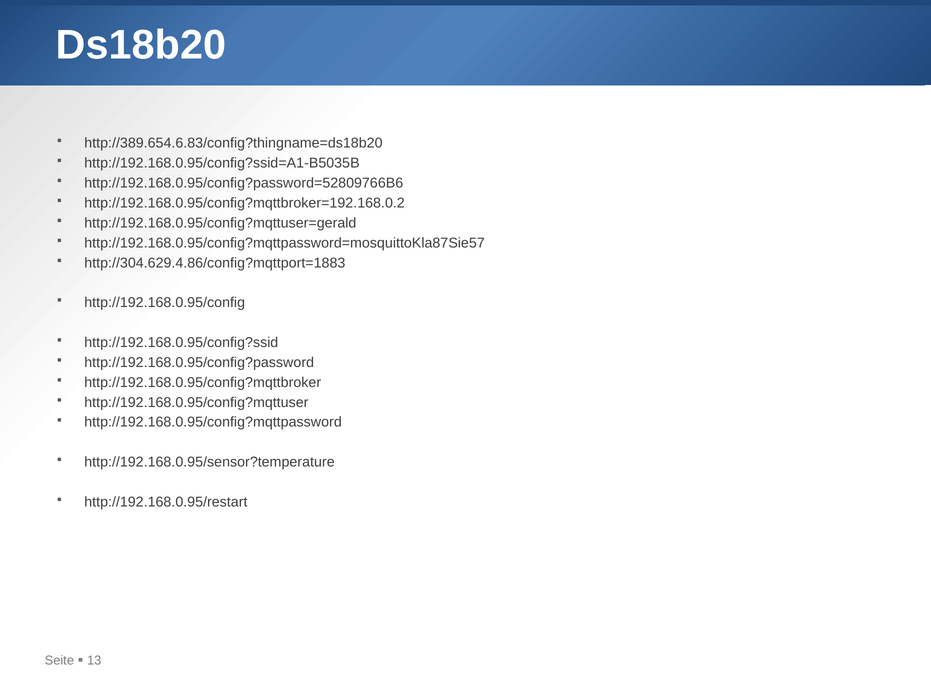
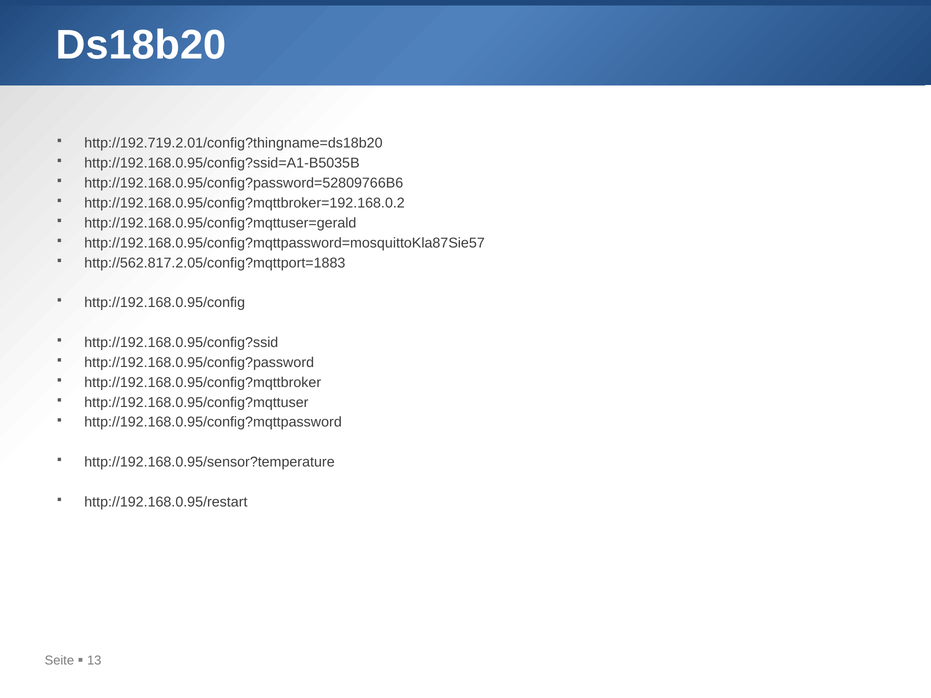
http://389.654.6.83/config?thingname=ds18b20: http://389.654.6.83/config?thingname=ds18b20 -> http://192.719.2.01/config?thingname=ds18b20 (233, 143)
http://304.629.4.86/config?mqttport=1883: http://304.629.4.86/config?mqttport=1883 -> http://562.817.2.05/config?mqttport=1883 (215, 263)
